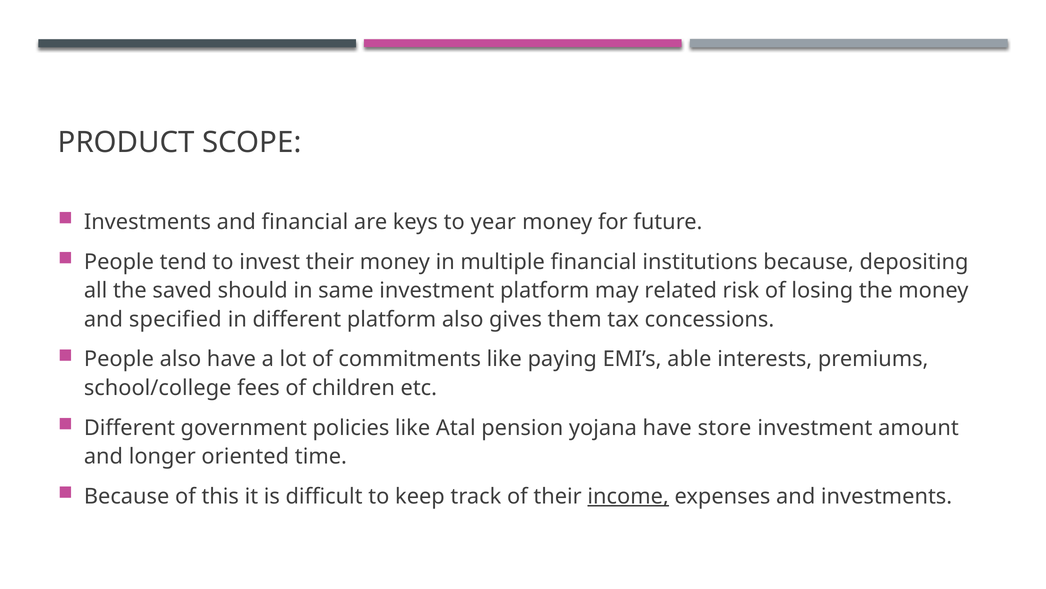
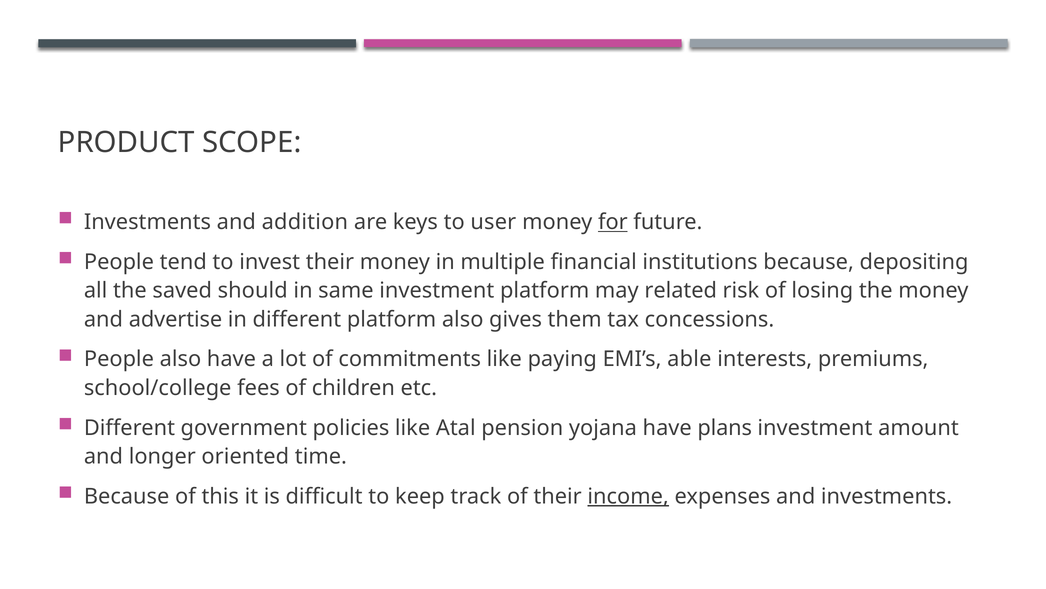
and financial: financial -> addition (305, 222)
year: year -> user (493, 222)
for underline: none -> present (613, 222)
specified: specified -> advertise (175, 319)
store: store -> plans (725, 427)
